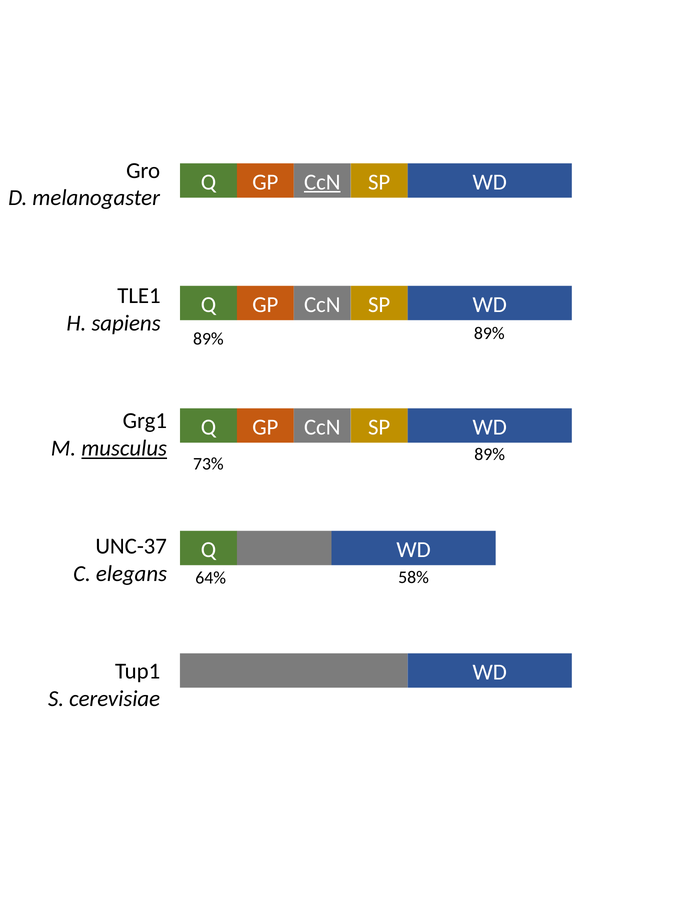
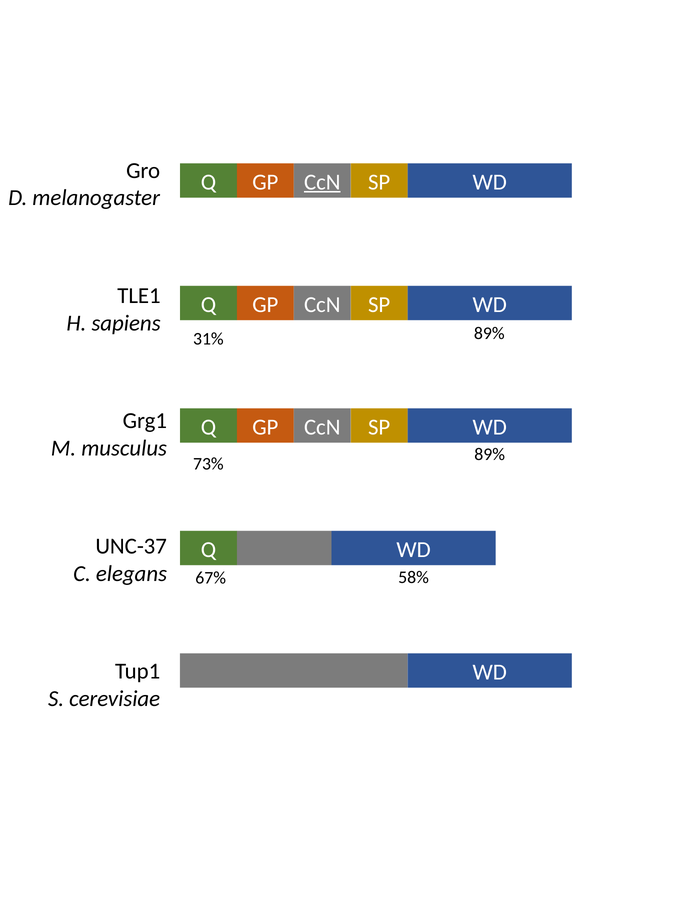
89%: 89% -> 31% (208, 339)
musculus underline: present -> none (124, 448)
64%: 64% -> 67% (211, 578)
